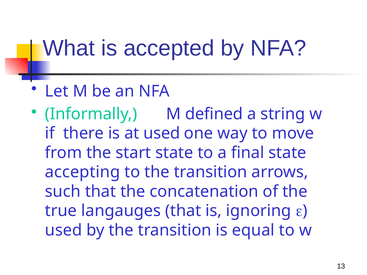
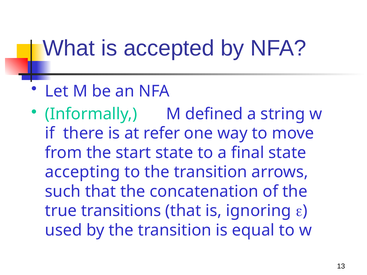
at used: used -> refer (162, 133)
langauges: langauges -> transitions (121, 211)
